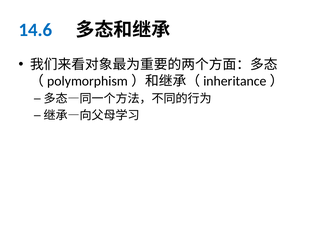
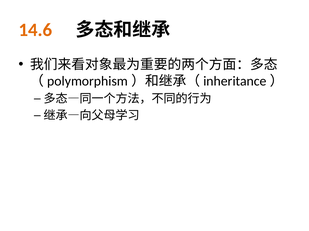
14.6 colour: blue -> orange (35, 30)
